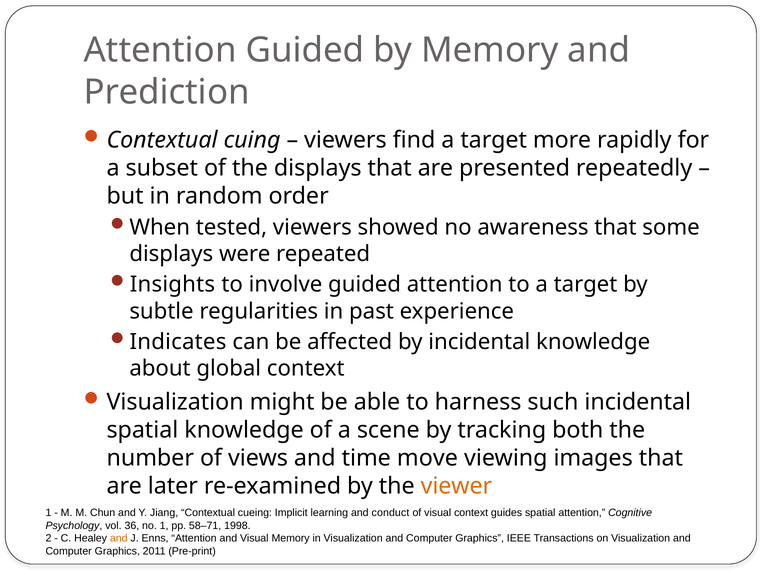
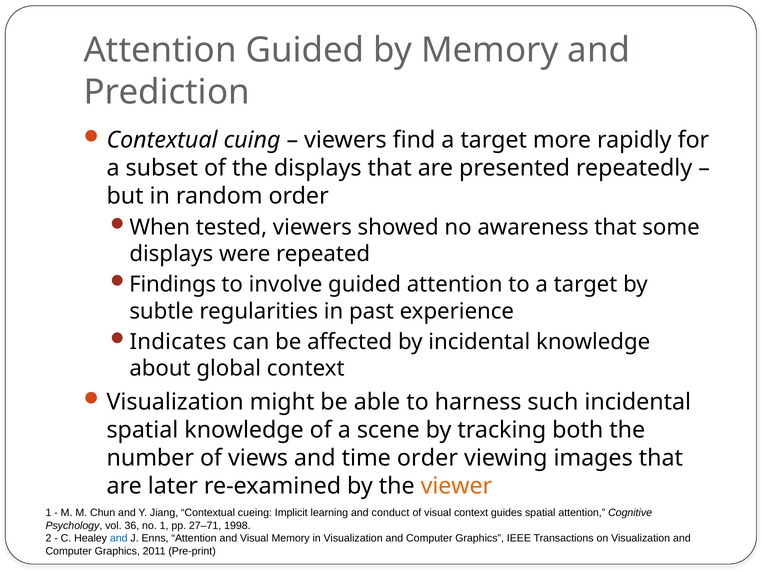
Insights: Insights -> Findings (173, 284)
time move: move -> order (427, 458)
58–71: 58–71 -> 27–71 (205, 525)
and colour: orange -> blue (119, 538)
